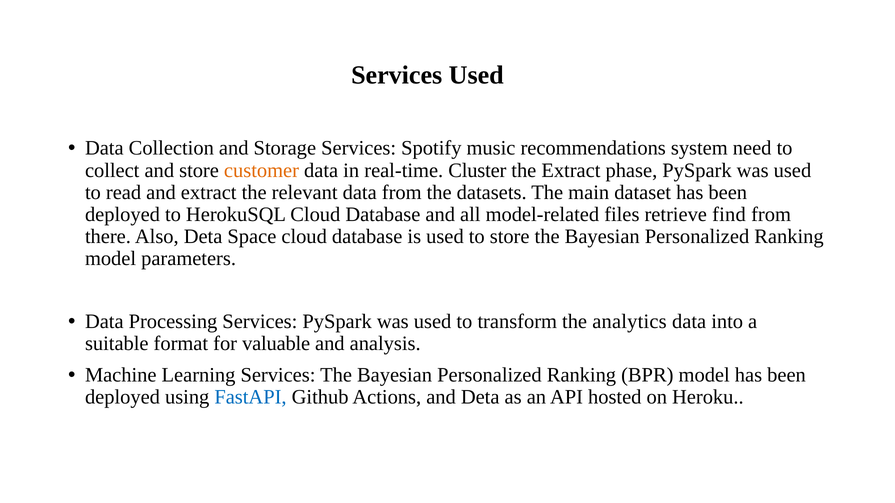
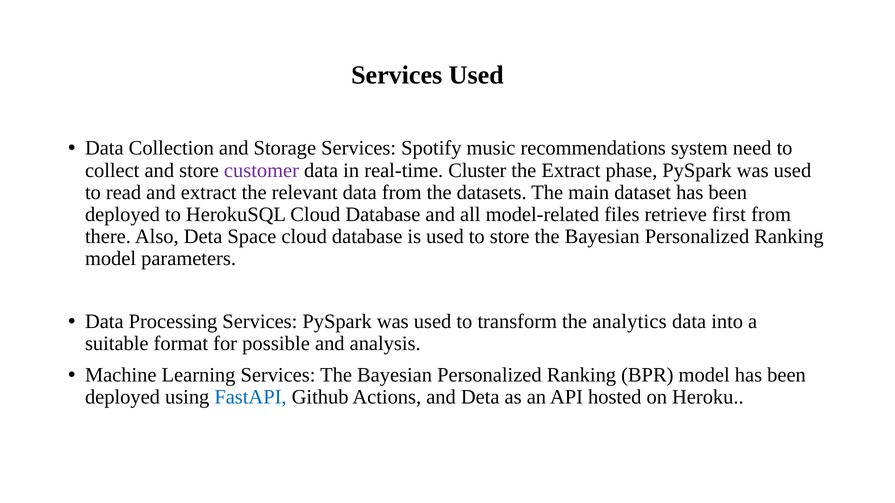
customer colour: orange -> purple (262, 170)
find: find -> first (729, 215)
valuable: valuable -> possible (276, 344)
